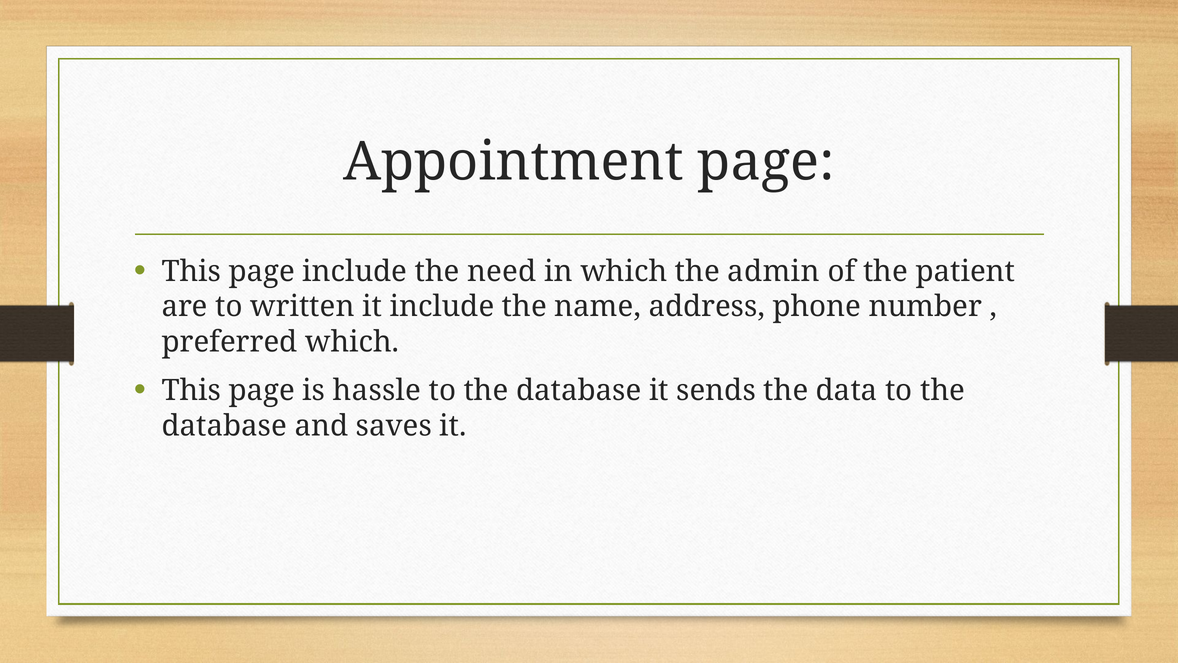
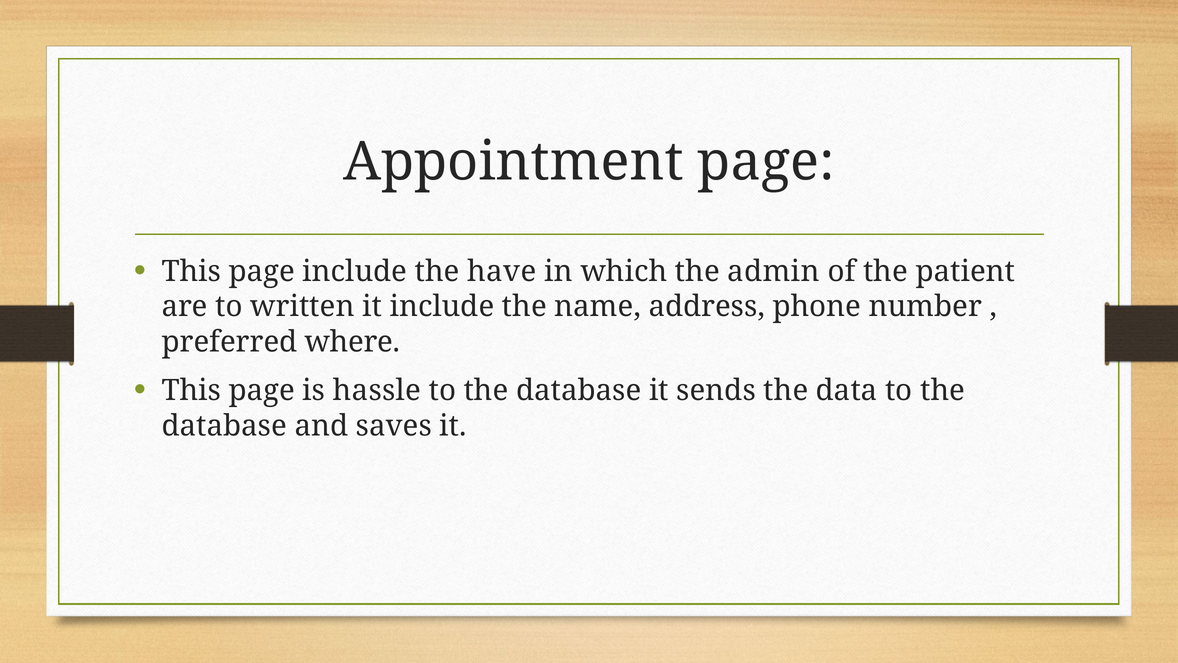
need: need -> have (502, 271)
preferred which: which -> where (352, 342)
